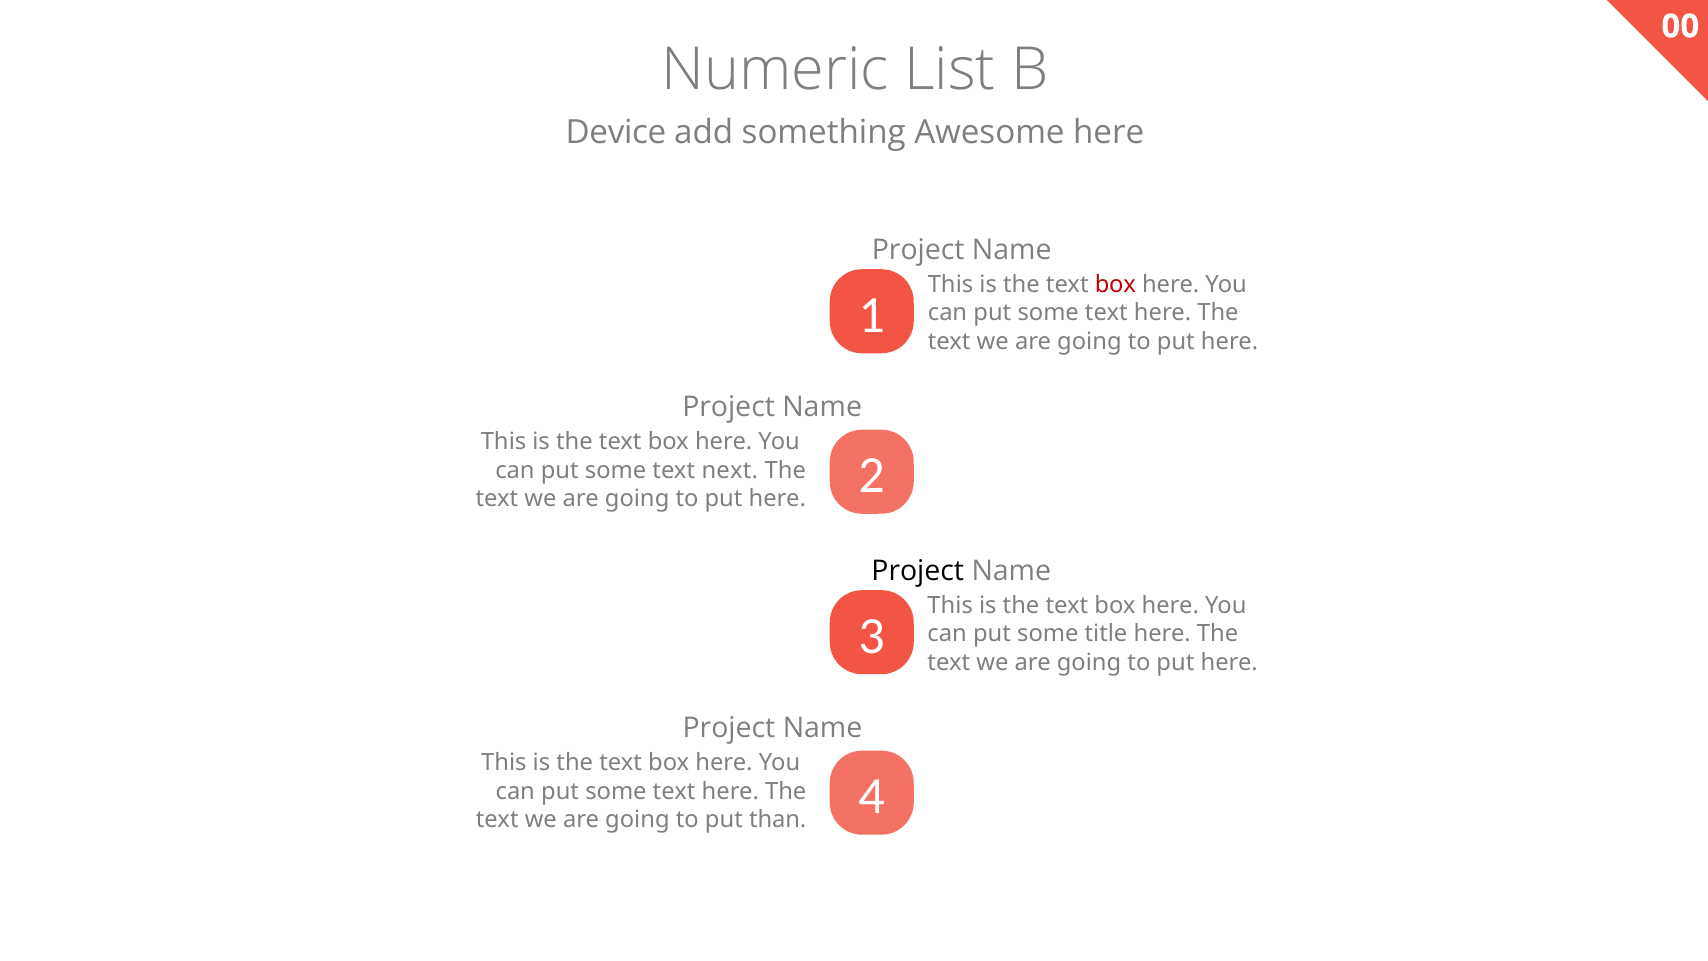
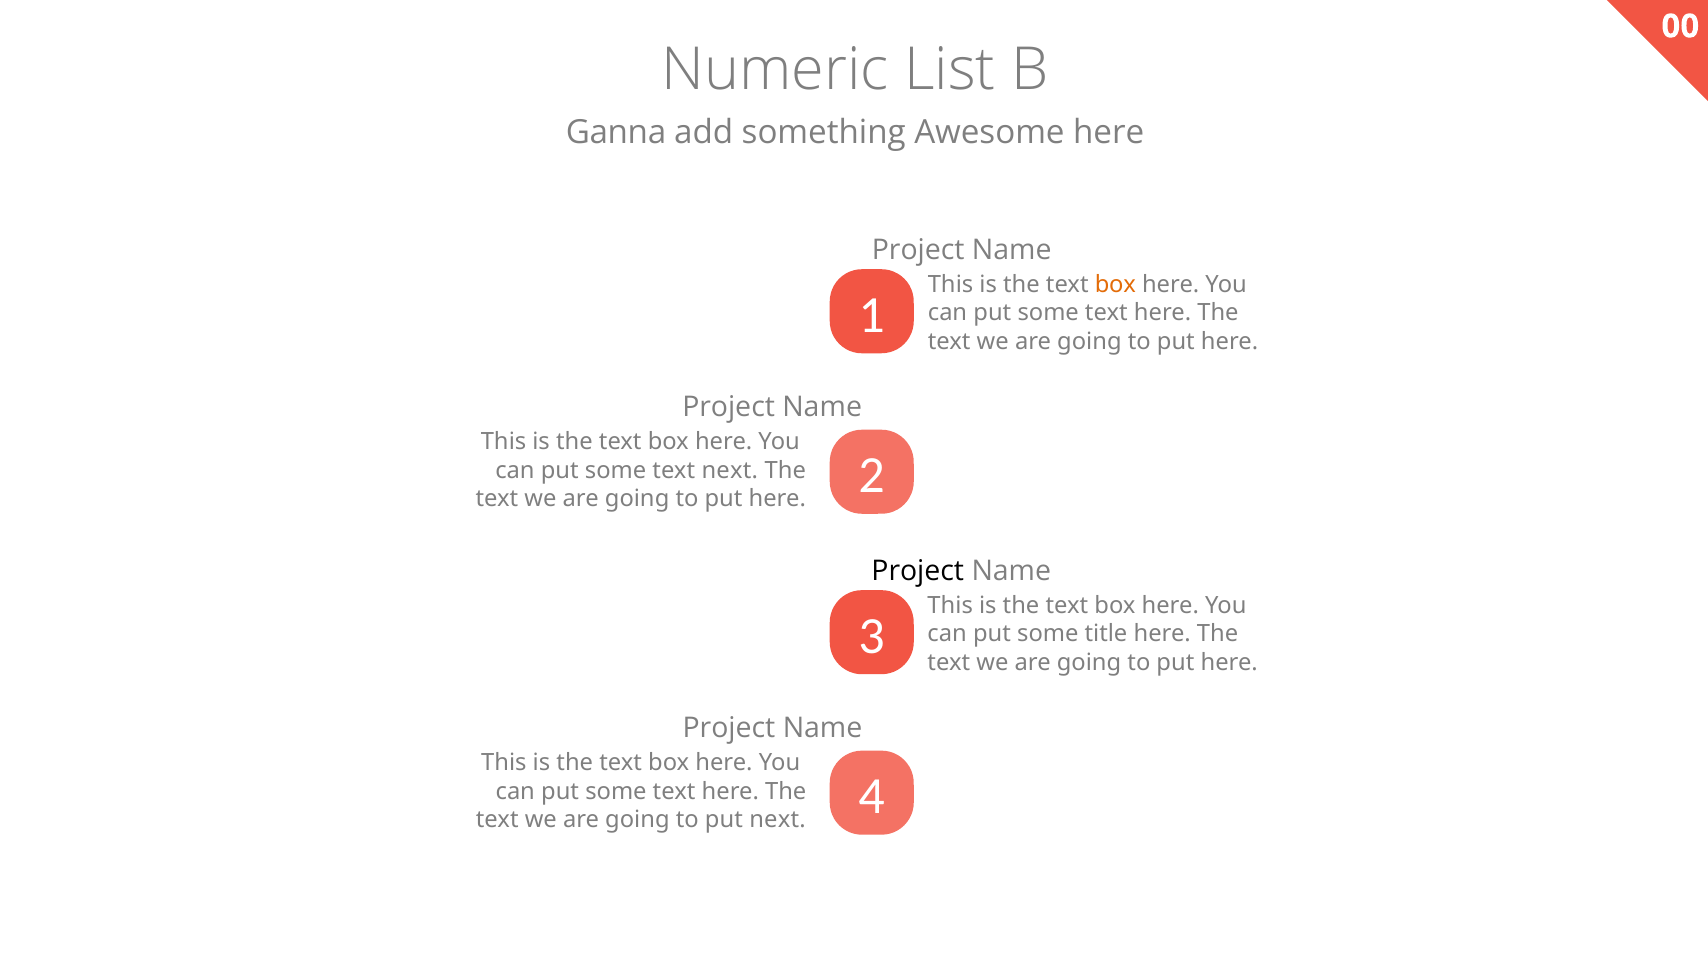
Device: Device -> Ganna (616, 133)
box colour: red -> orange (1115, 285)
put than: than -> next (778, 819)
